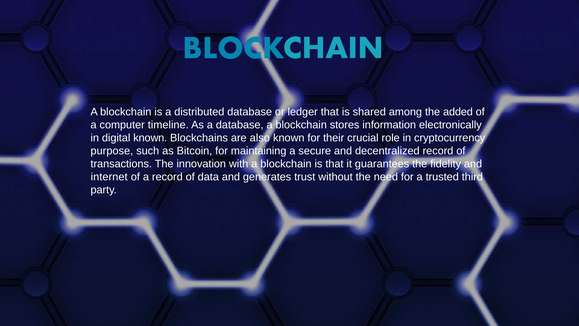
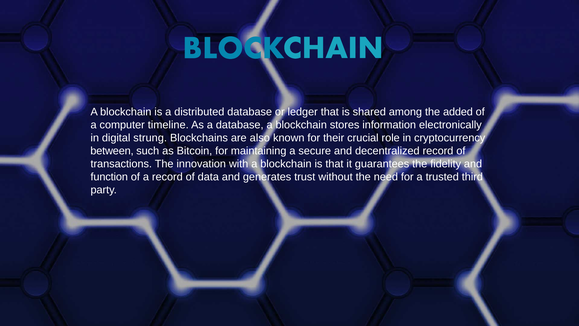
digital known: known -> strung (150, 138)
purpose: purpose -> between (112, 151)
internet: internet -> function (109, 177)
